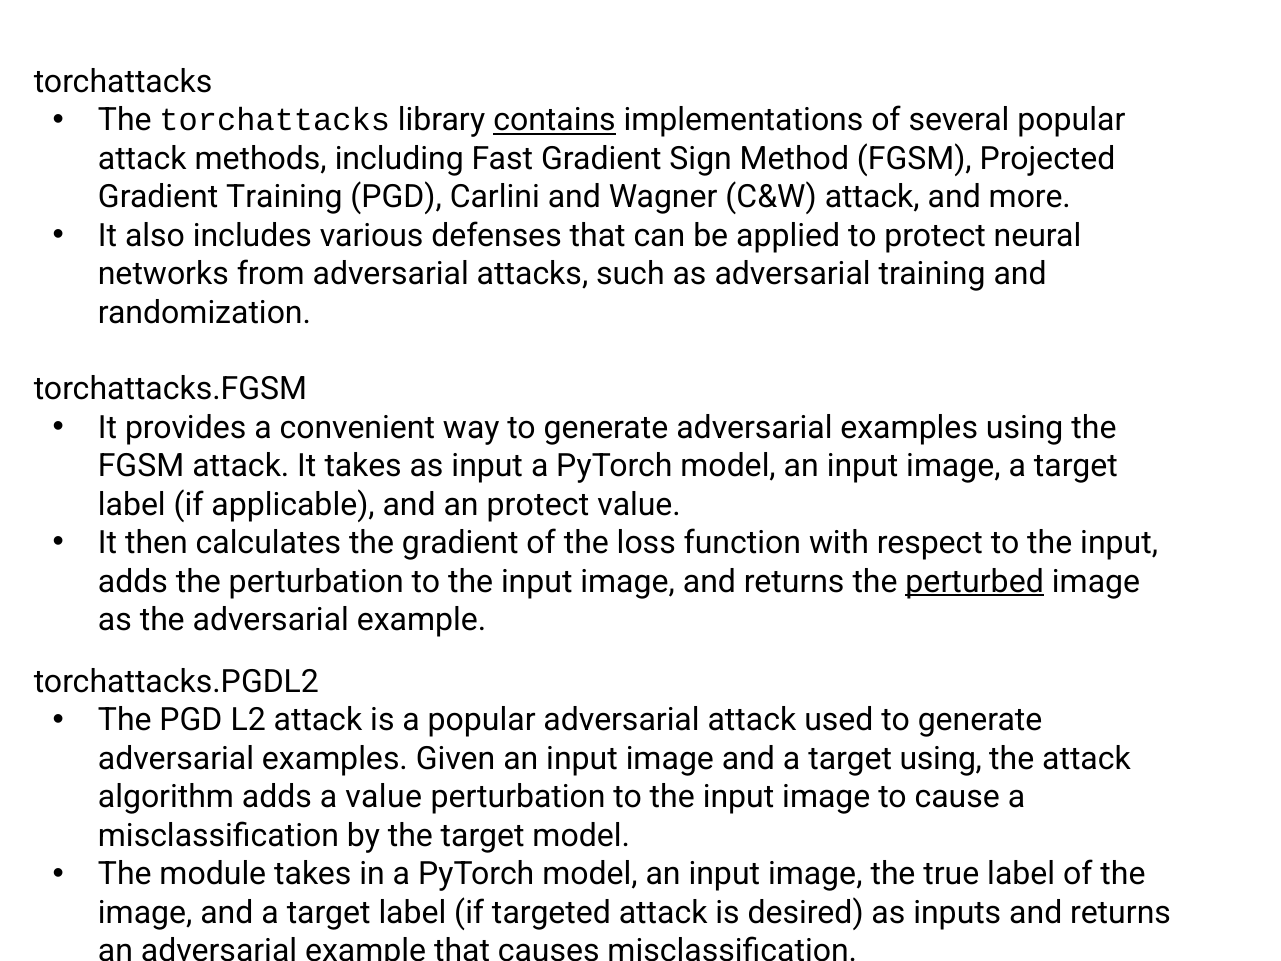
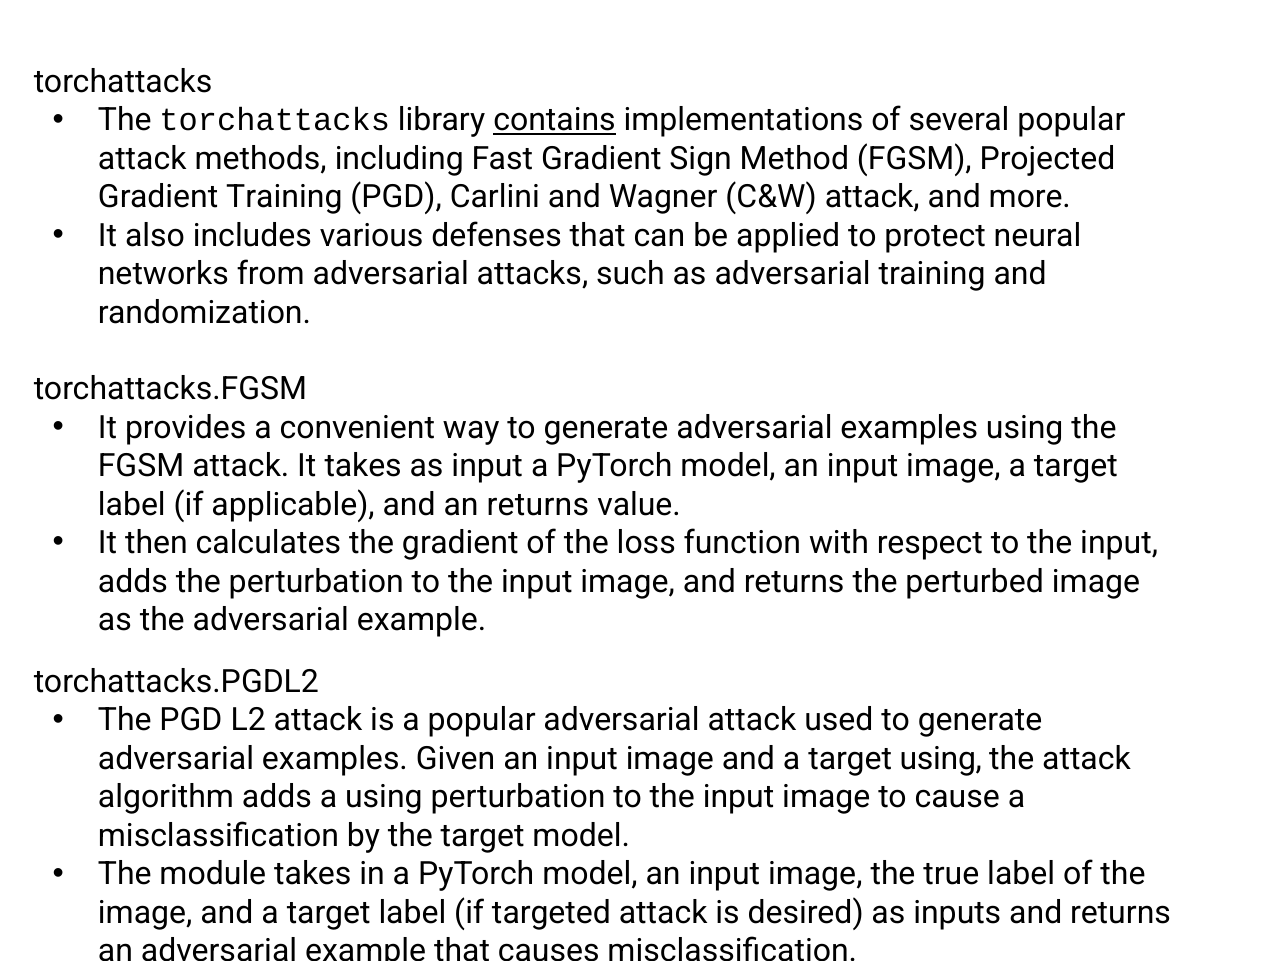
an protect: protect -> returns (538, 505)
perturbed underline: present -> none (975, 581)
a value: value -> using (384, 797)
